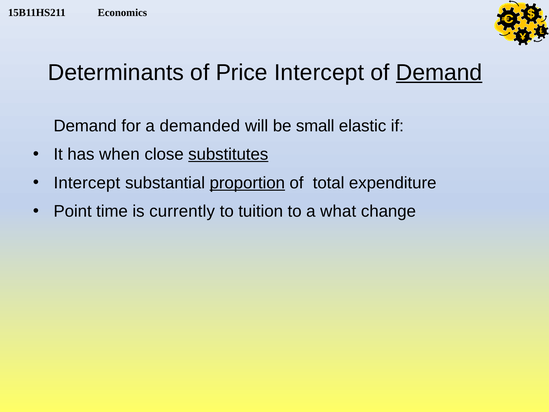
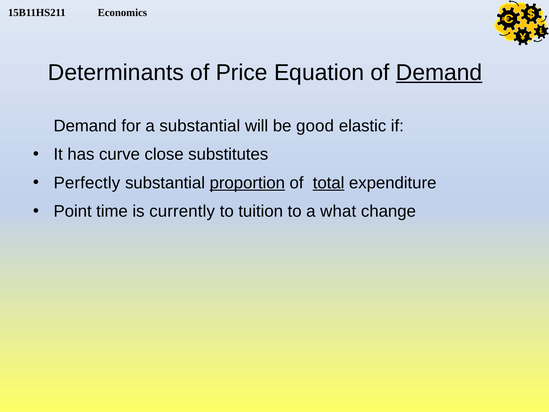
Price Intercept: Intercept -> Equation (319, 72)
a demanded: demanded -> substantial (200, 126)
small: small -> good (315, 126)
when: when -> curve (120, 154)
substitutes underline: present -> none (228, 154)
Intercept: Intercept -> Perfectly (87, 183)
total underline: none -> present (329, 183)
